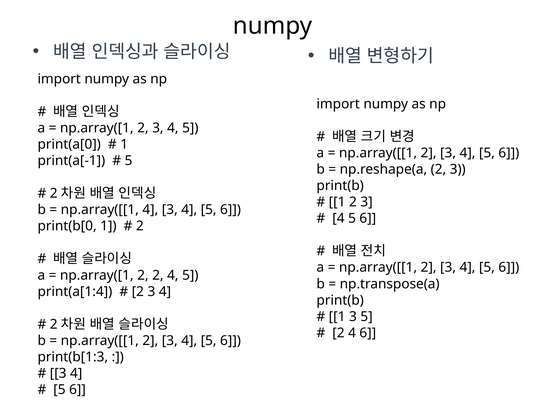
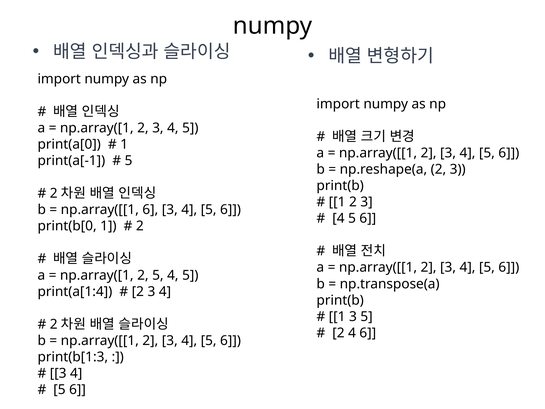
np.array([[1 4: 4 -> 6 (150, 210)
2 2: 2 -> 5 (158, 275)
